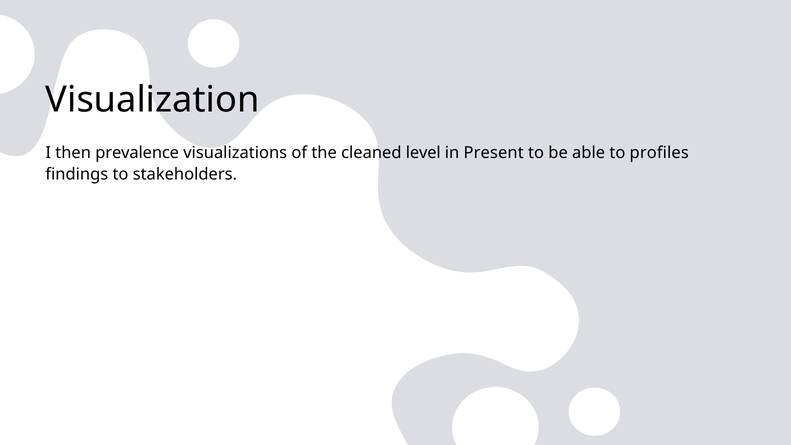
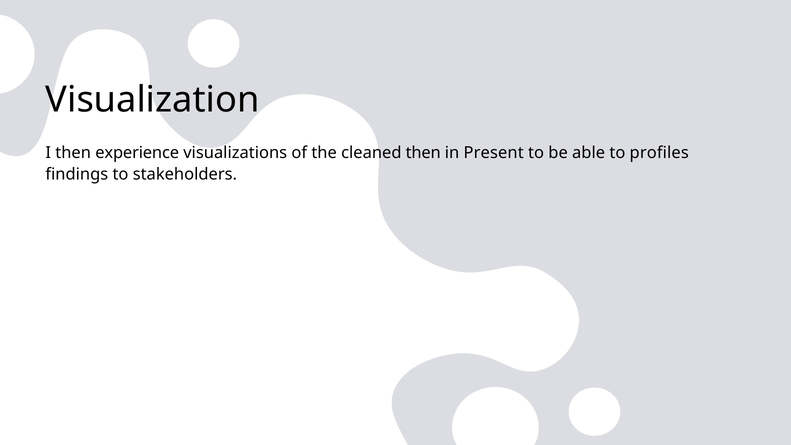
prevalence: prevalence -> experience (137, 153)
cleaned level: level -> then (423, 153)
